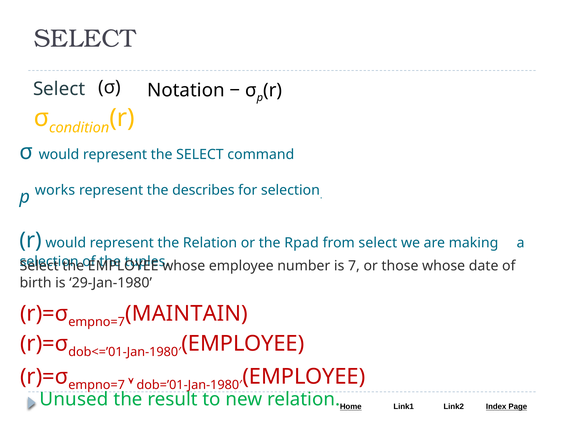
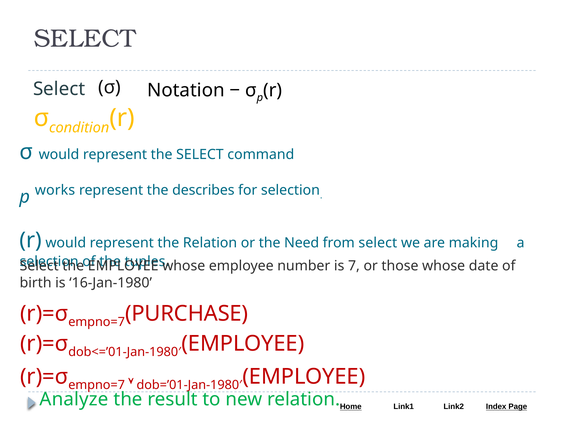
Rpad: Rpad -> Need (302, 243)
29-Jan-1980: 29-Jan-1980 -> 16-Jan-1980 (111, 283)
MAINTAIN: MAINTAIN -> PURCHASE (187, 314)
Unused: Unused -> Analyze (74, 399)
